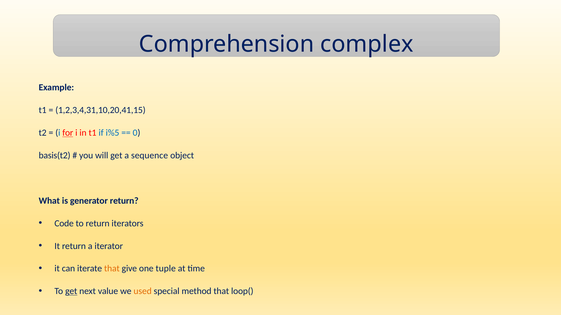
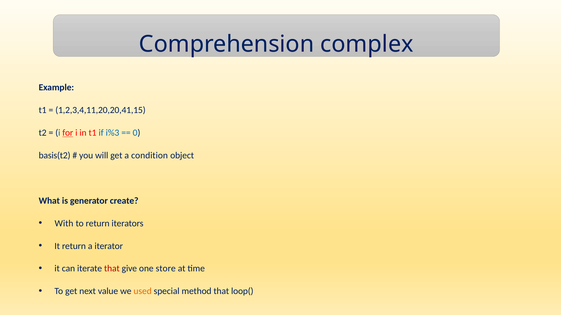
1,2,3,4,31,10,20,41,15: 1,2,3,4,31,10,20,41,15 -> 1,2,3,4,11,20,20,41,15 (100, 110)
i%5: i%5 -> i%3 (112, 133)
sequence: sequence -> condition (150, 156)
generator return: return -> create (124, 201)
Code: Code -> With (64, 224)
that colour: orange -> red (112, 269)
tuple: tuple -> store (166, 269)
get underline: present -> none (71, 292)
